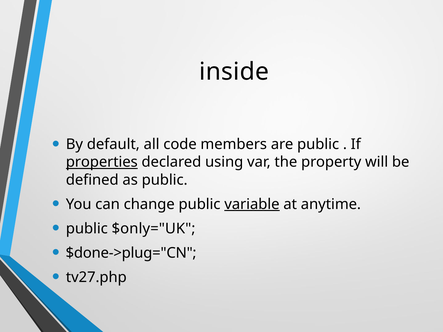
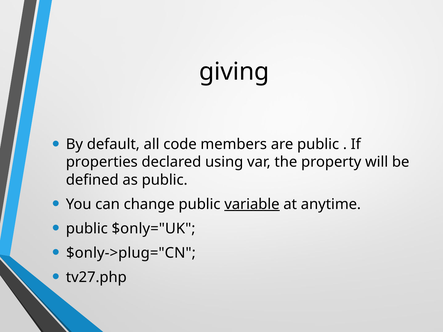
inside: inside -> giving (234, 72)
properties underline: present -> none (102, 162)
$done->plug="CN: $done->plug="CN -> $only->plug="CN (131, 253)
